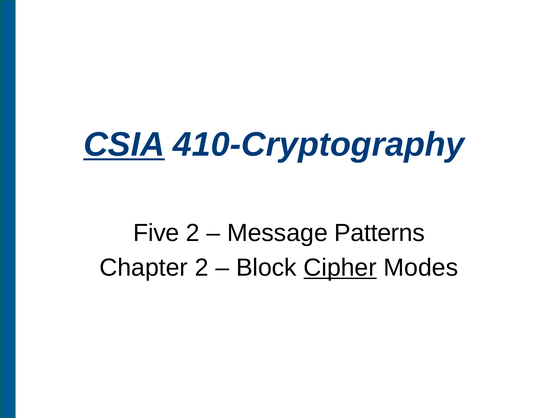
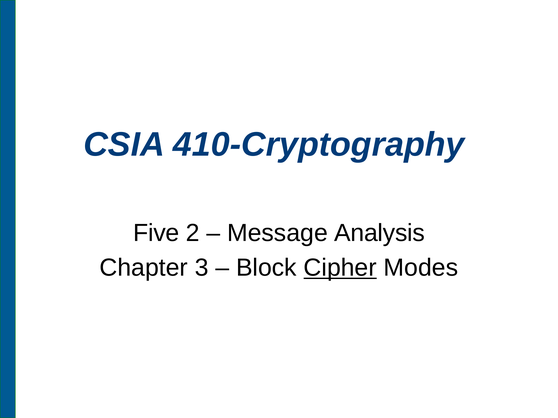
CSIA underline: present -> none (124, 145)
Patterns: Patterns -> Analysis (380, 233)
Chapter 2: 2 -> 3 (202, 268)
